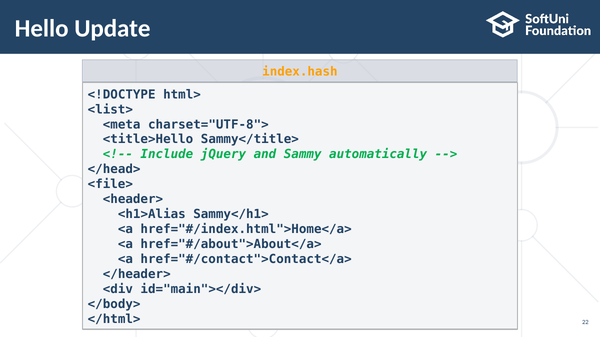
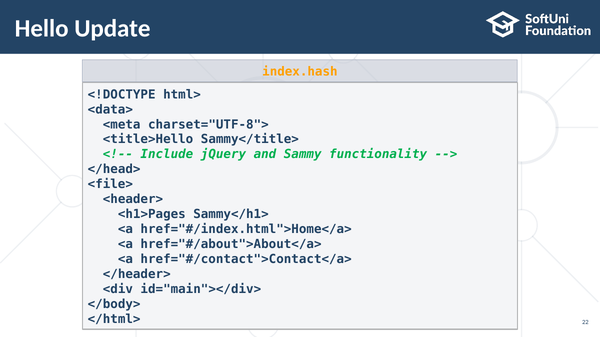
<list>: <list> -> <data> (110, 110)
automatically: automatically -> functionality (378, 155)
<h1>Alias: <h1>Alias -> <h1>Pages (152, 215)
